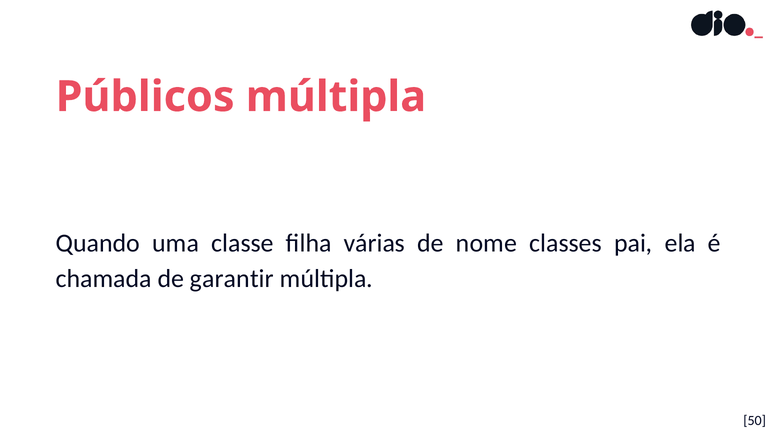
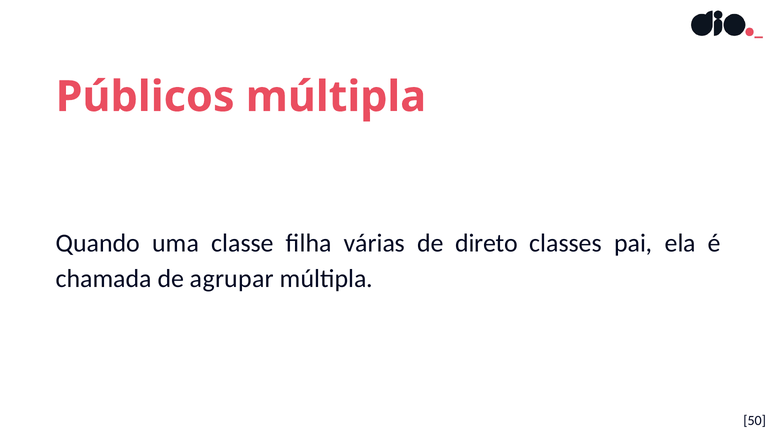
nome: nome -> direto (487, 243)
garantir: garantir -> agrupar (232, 279)
